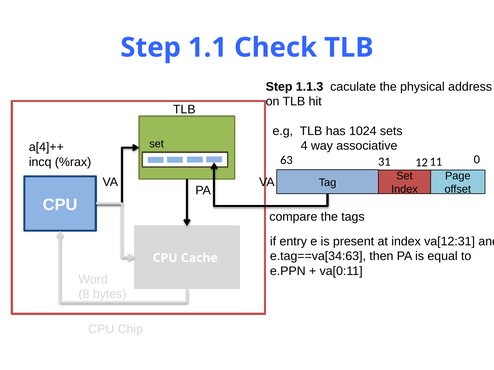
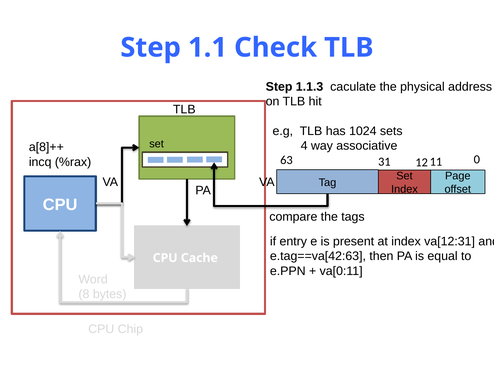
a[4]++: a[4]++ -> a[8]++ (46, 147)
e.tag==va[34:63: e.tag==va[34:63 -> e.tag==va[42:63 (318, 257)
